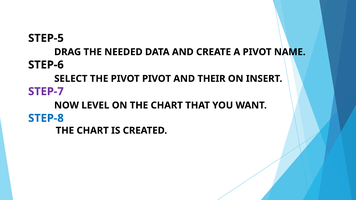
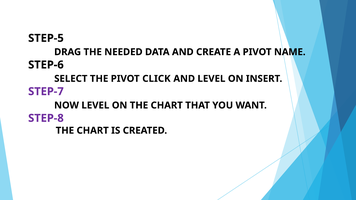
PIVOT PIVOT: PIVOT -> CLICK (156, 79)
AND THEIR: THEIR -> LEVEL (211, 79)
STEP-8 colour: blue -> purple (46, 118)
